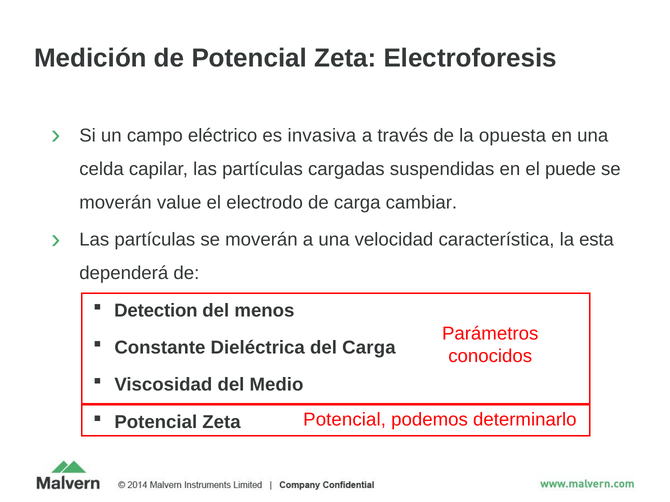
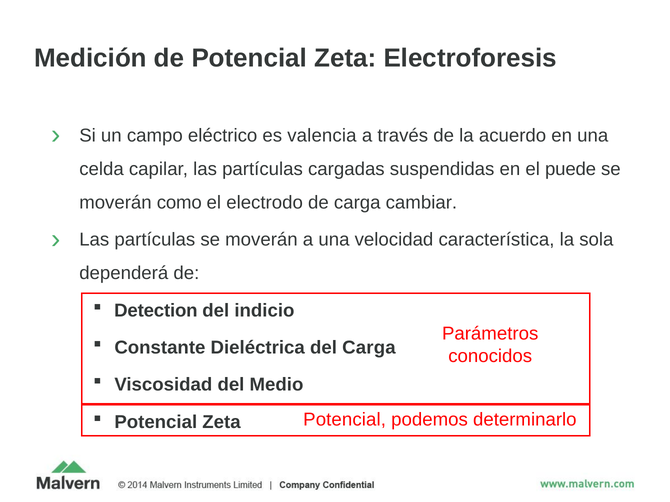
invasiva: invasiva -> valencia (322, 136)
opuesta: opuesta -> acuerdo (513, 136)
value: value -> como (179, 203)
esta: esta -> sola (596, 240)
menos: menos -> indicio (264, 311)
